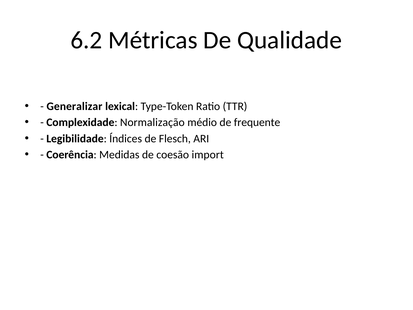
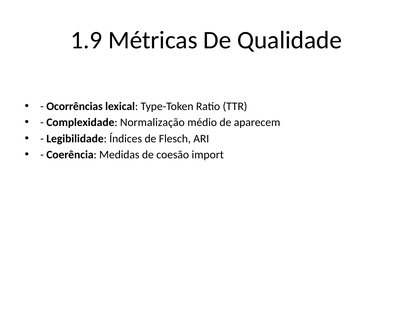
6.2: 6.2 -> 1.9 (86, 40)
Generalizar: Generalizar -> Ocorrências (74, 106)
frequente: frequente -> aparecem (257, 122)
